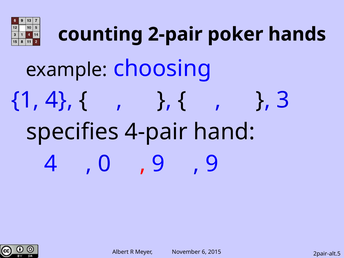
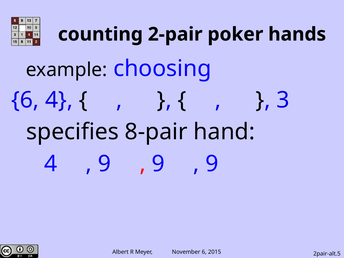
1: 1 -> 6 (25, 100)
4-pair: 4-pair -> 8-pair (156, 132)
0: 0 -> 9 (104, 164)
